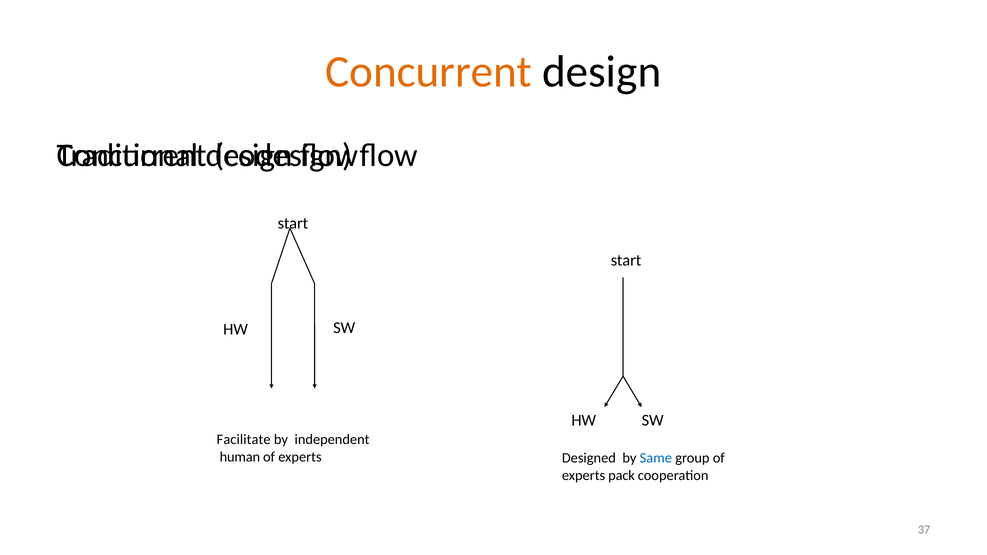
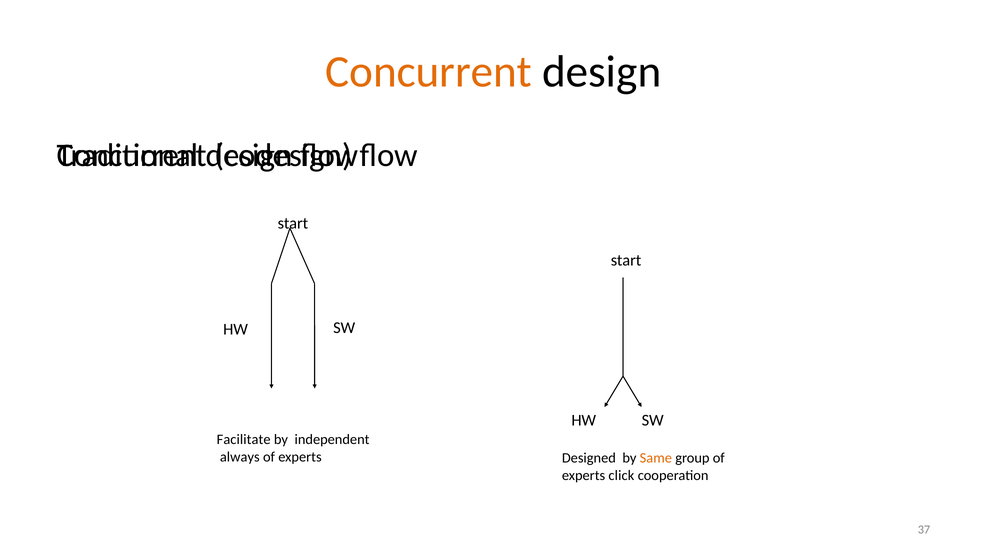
human: human -> always (240, 457)
Same colour: blue -> orange (656, 458)
pack: pack -> click (621, 476)
